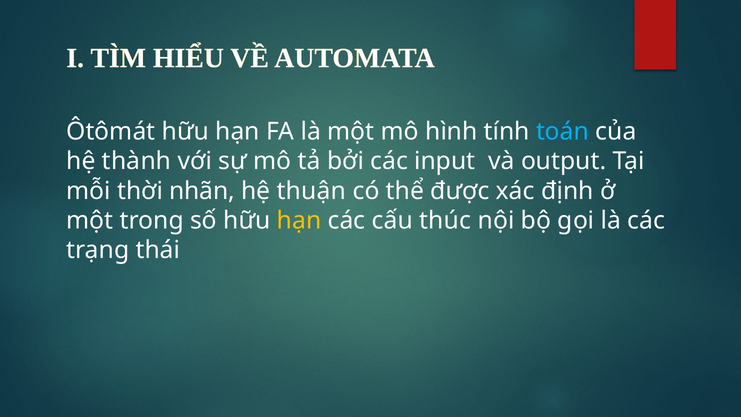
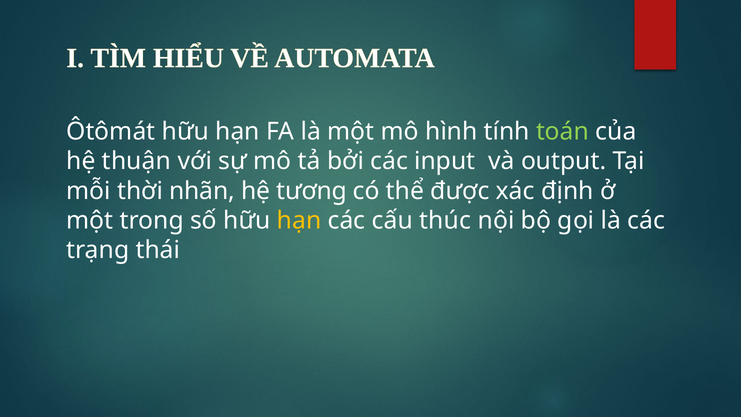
toán colour: light blue -> light green (563, 132)
thành: thành -> thuận (137, 161)
thuận: thuận -> tương (312, 191)
